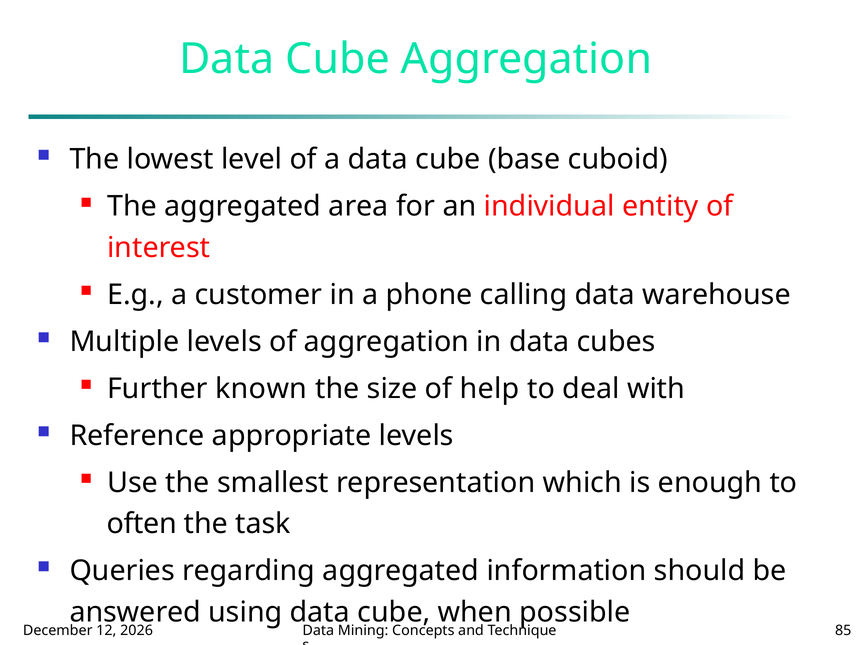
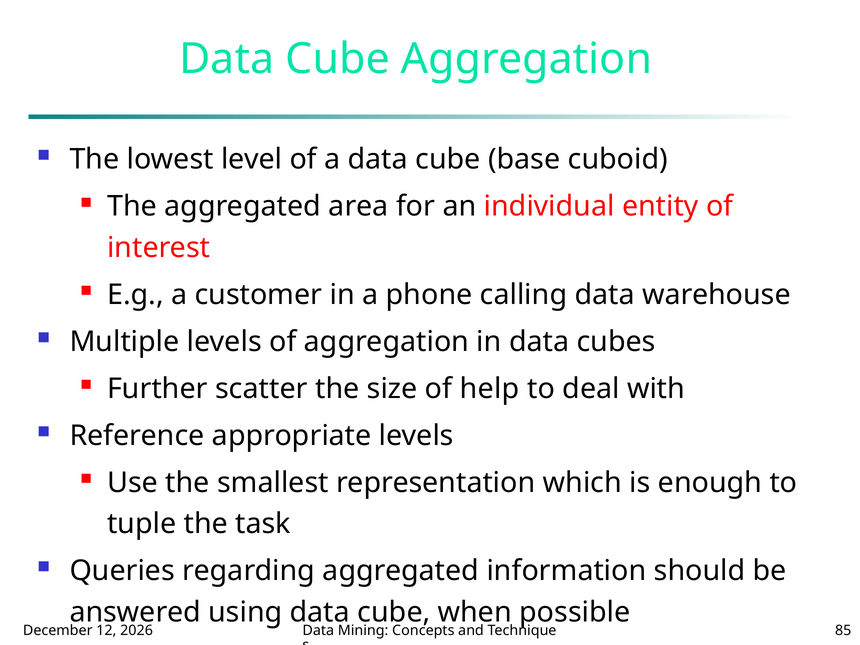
known: known -> scatter (261, 389)
often: often -> tuple (142, 524)
